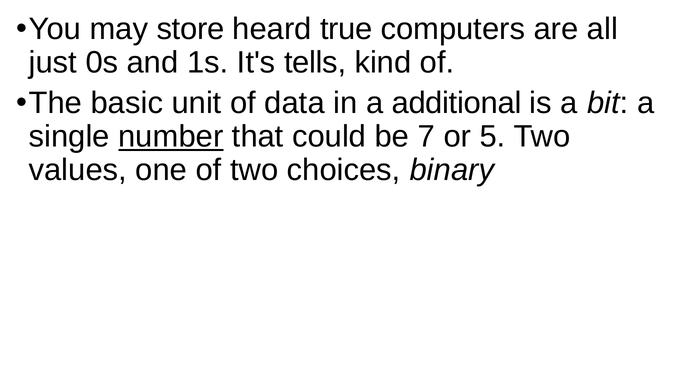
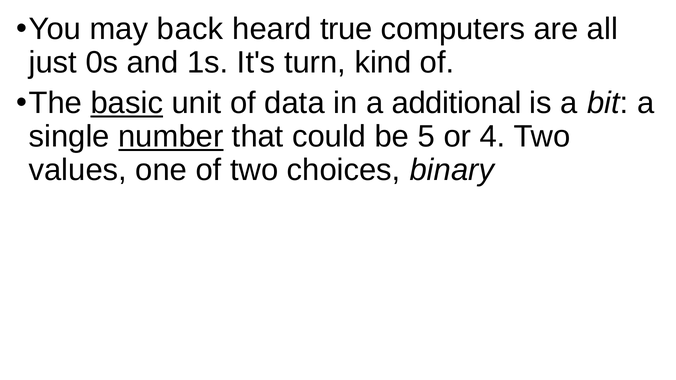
store: store -> back (190, 29)
tells: tells -> turn (315, 63)
basic underline: none -> present (127, 103)
7: 7 -> 5 (426, 137)
5: 5 -> 4 (493, 137)
